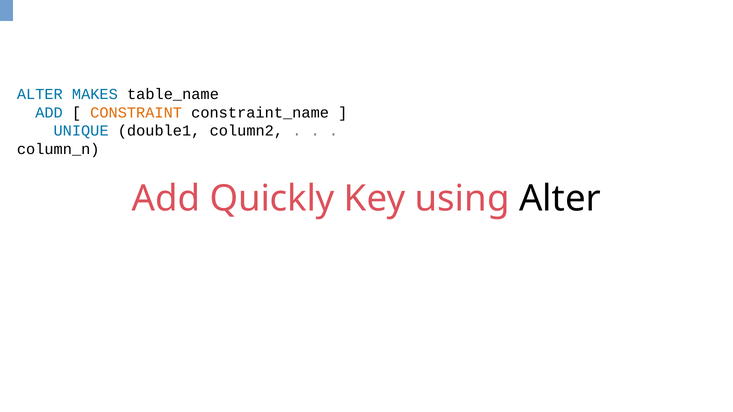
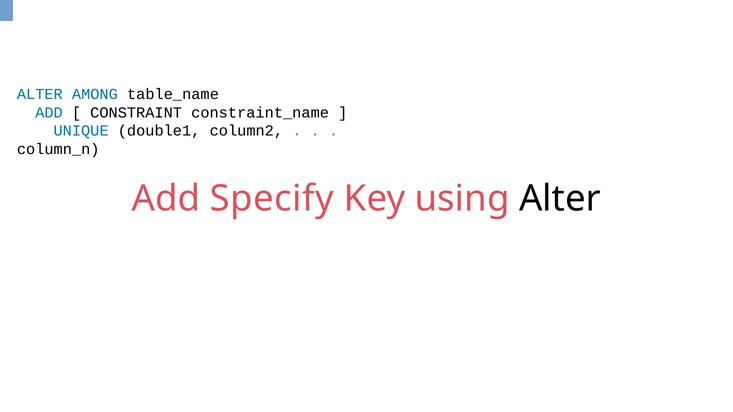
MAKES: MAKES -> AMONG (95, 94)
CONSTRAINT colour: orange -> black (136, 113)
Quickly: Quickly -> Specify (272, 199)
